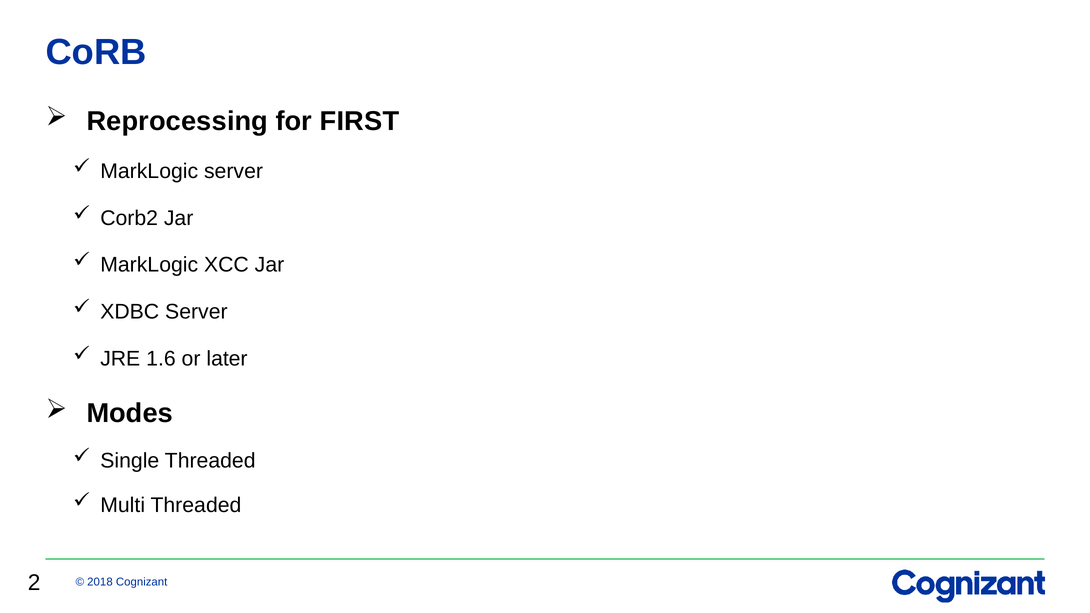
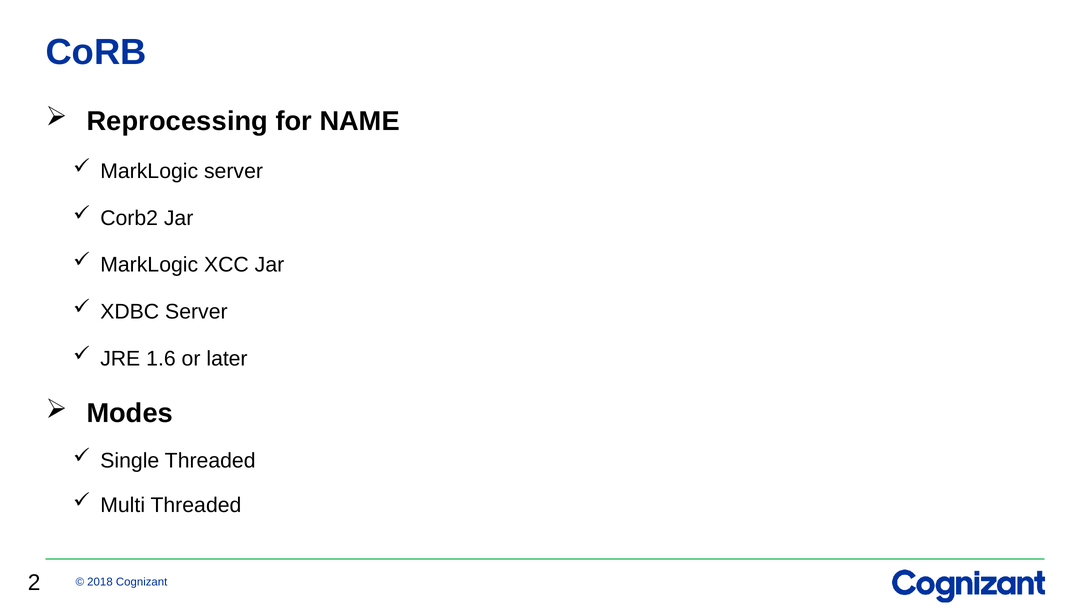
FIRST: FIRST -> NAME (360, 121)
